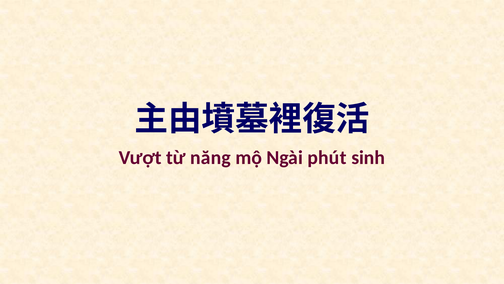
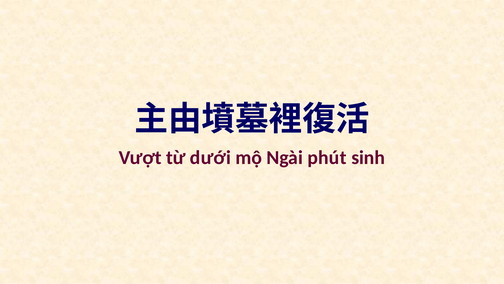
năng: năng -> dưới (210, 157)
